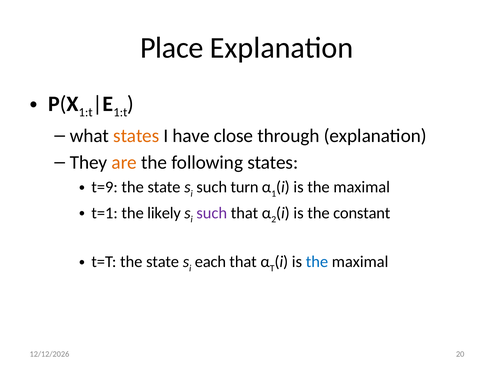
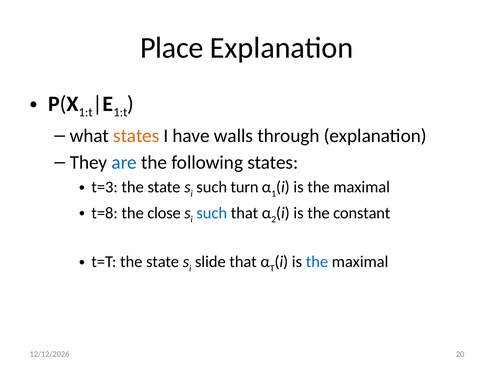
close: close -> walls (233, 136)
are colour: orange -> blue (124, 162)
t=9: t=9 -> t=3 (105, 187)
t=1: t=1 -> t=8 (105, 213)
likely: likely -> close (164, 213)
such colour: purple -> blue (212, 213)
each: each -> slide (210, 261)
